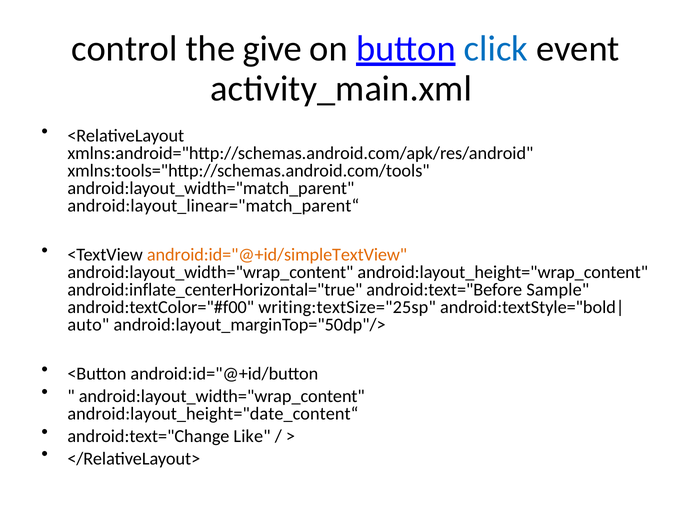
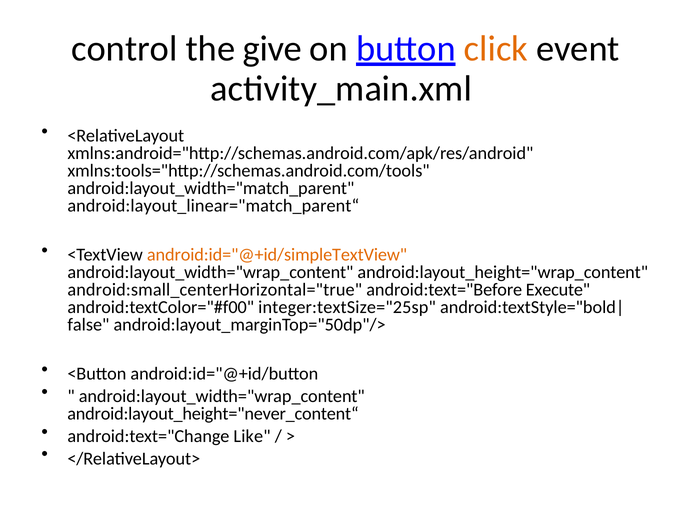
click colour: blue -> orange (496, 49)
android:inflate_centerHorizontal="true: android:inflate_centerHorizontal="true -> android:small_centerHorizontal="true (215, 290)
Sample: Sample -> Execute (558, 290)
writing:textSize="25sp: writing:textSize="25sp -> integer:textSize="25sp (347, 307)
auto: auto -> false (88, 325)
android:layout_height="date_content“: android:layout_height="date_content“ -> android:layout_height="never_content“ (213, 414)
